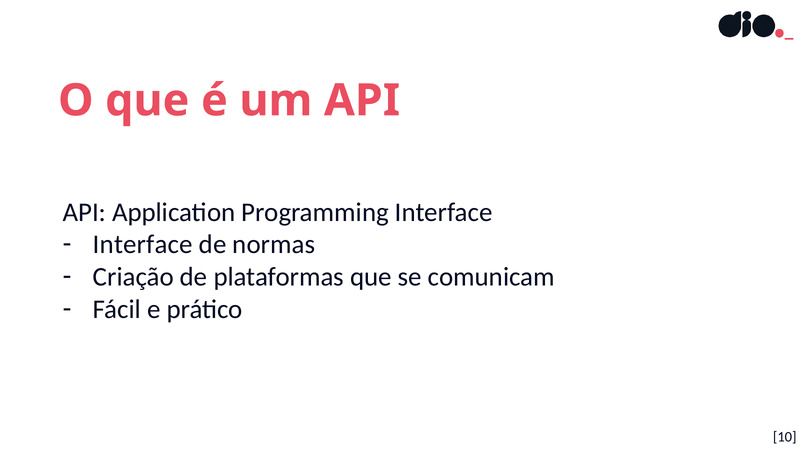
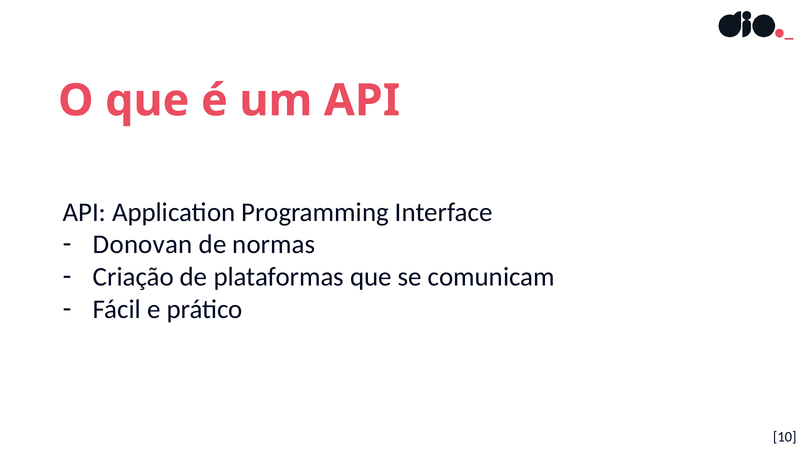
Interface: Interface -> Donovan (143, 245)
